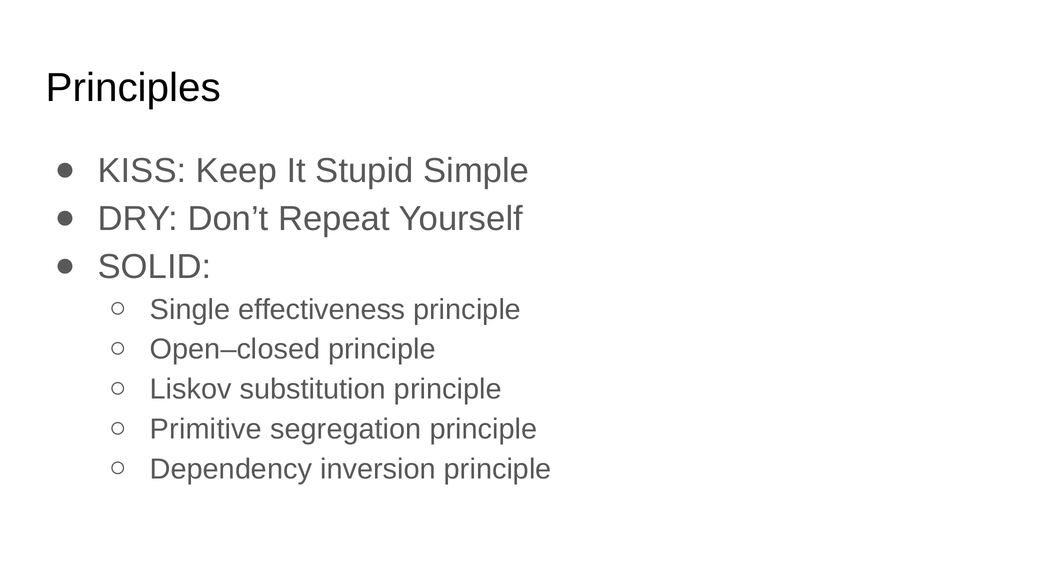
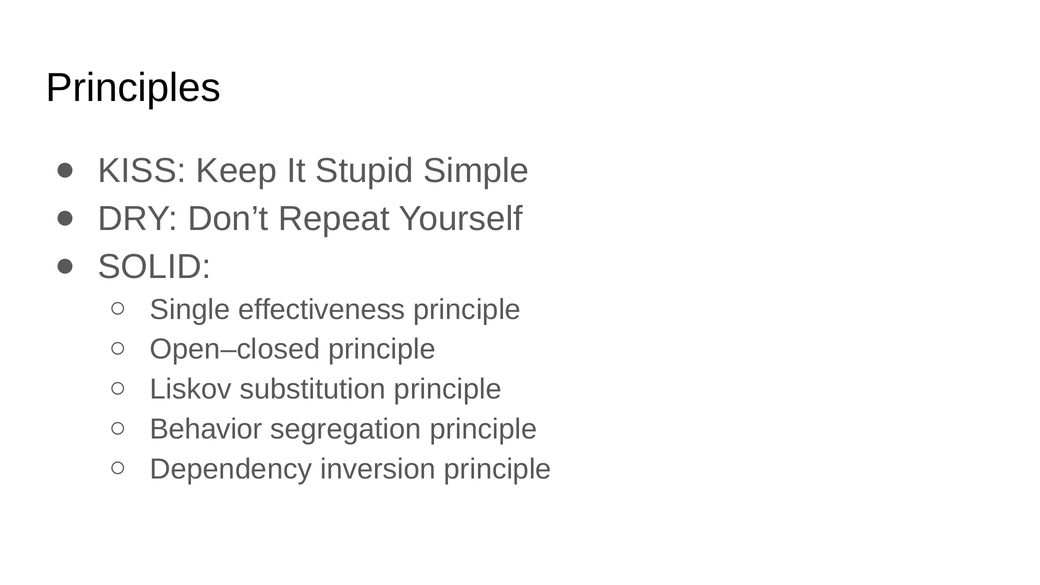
Primitive: Primitive -> Behavior (206, 429)
